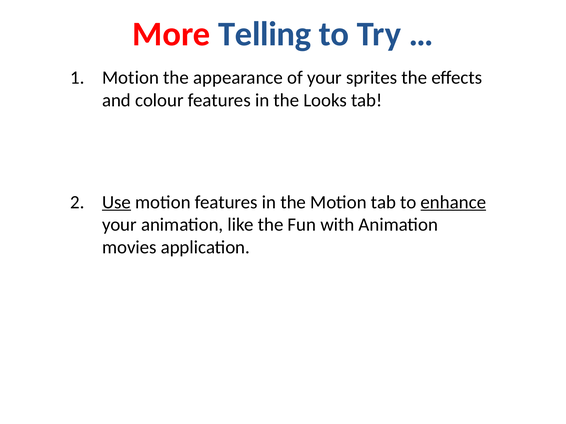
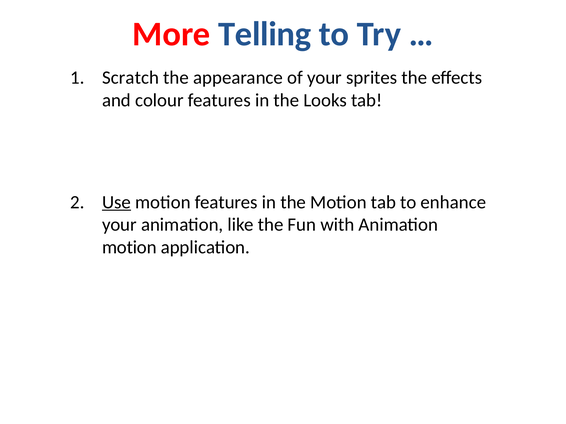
Motion: Motion -> Scratch (131, 78)
enhance underline: present -> none (453, 202)
movies: movies -> motion (129, 248)
